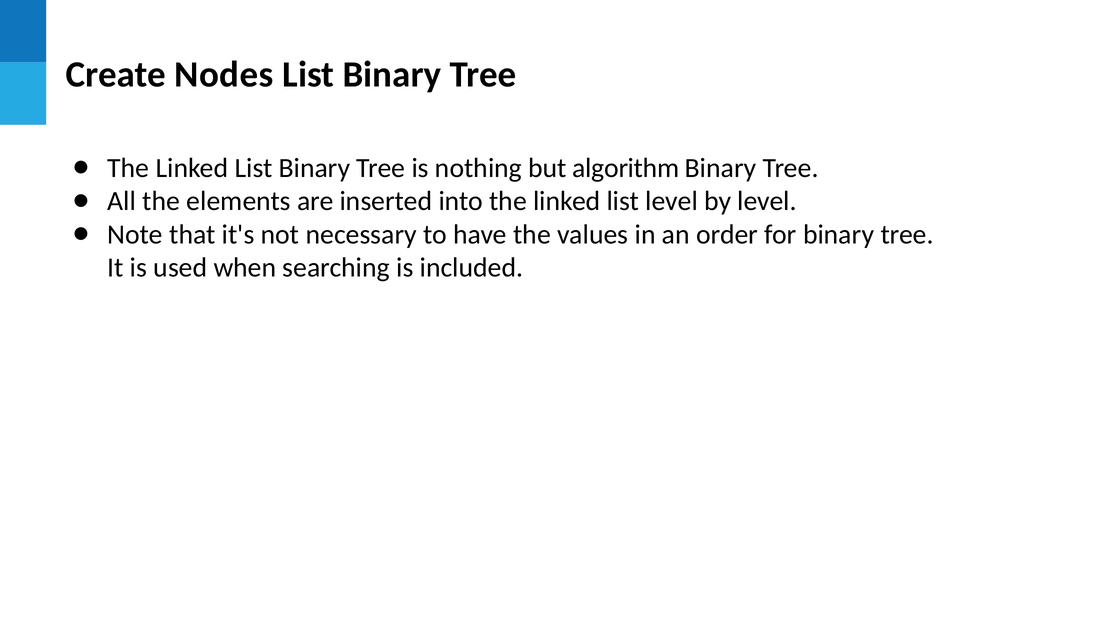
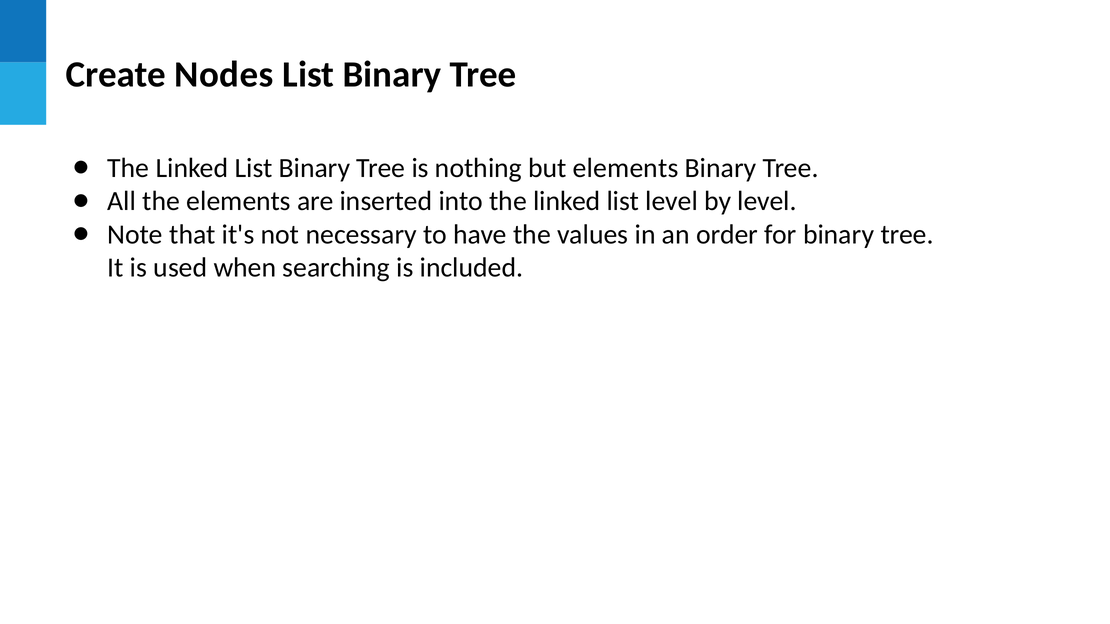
but algorithm: algorithm -> elements (626, 168)
